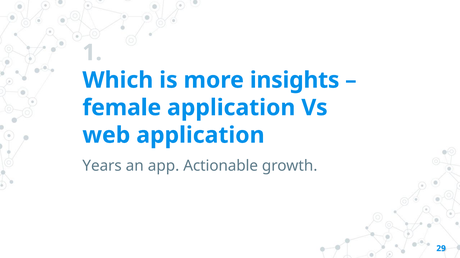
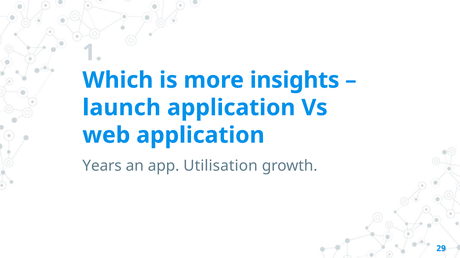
female: female -> launch (122, 108)
Actionable: Actionable -> Utilisation (220, 166)
